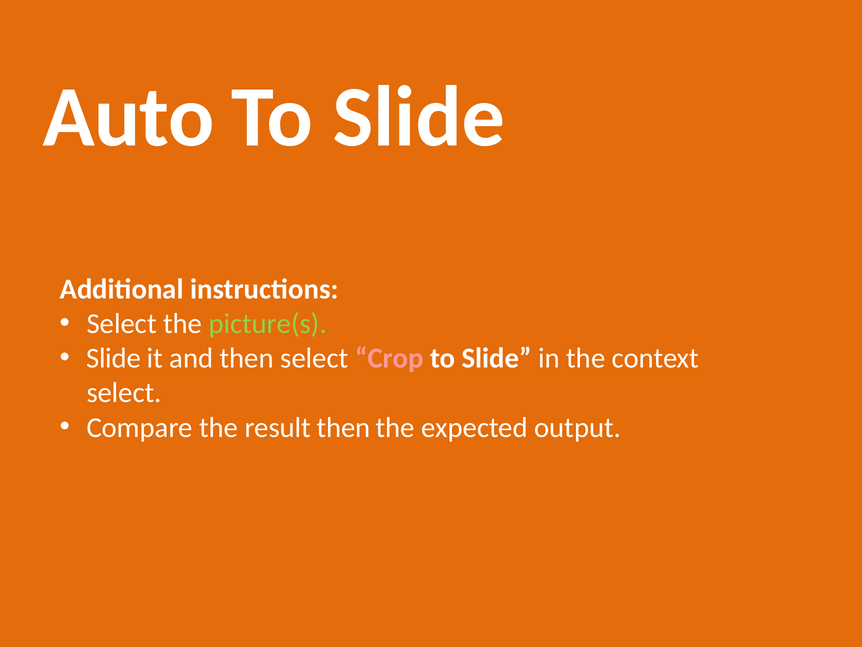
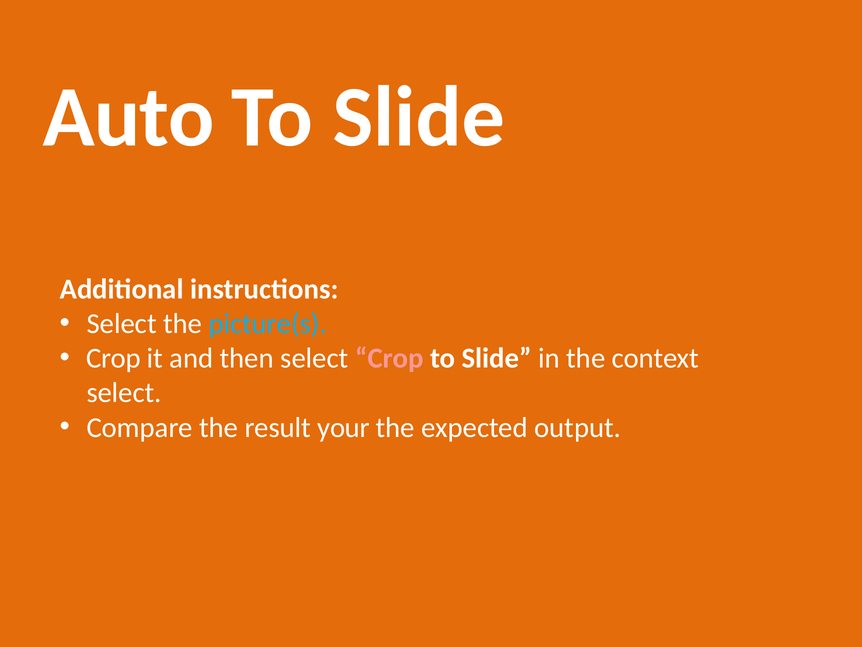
picture(s colour: light green -> light blue (268, 324)
Slide: Slide -> Crop (114, 358)
result then: then -> your (344, 427)
